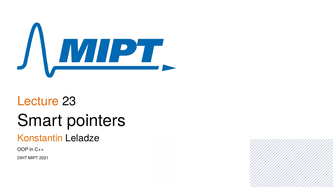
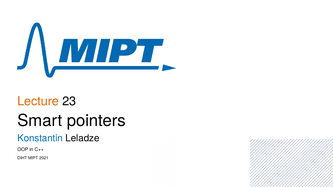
Konstantin colour: orange -> blue (40, 138)
